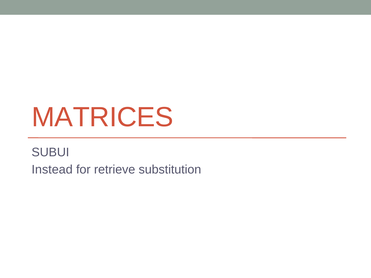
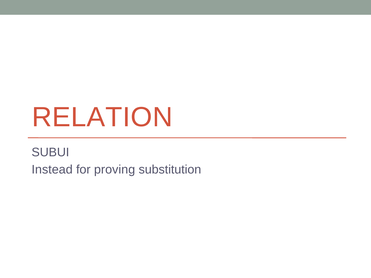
MATRICES: MATRICES -> RELATION (102, 117)
retrieve: retrieve -> proving (115, 170)
